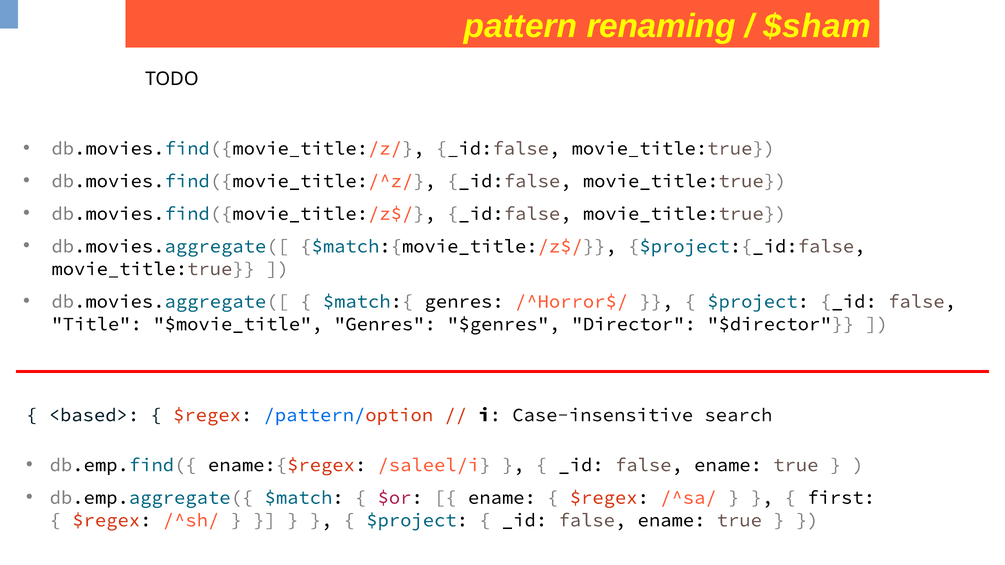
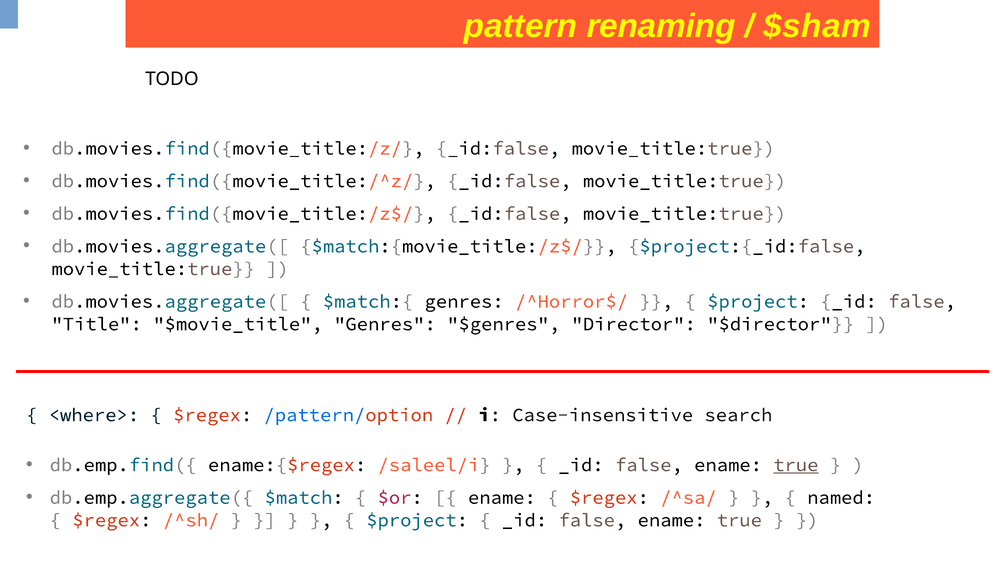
<based>: <based> -> <where> (94, 415)
true underline: none -> present (796, 465)
first: first -> named (841, 498)
